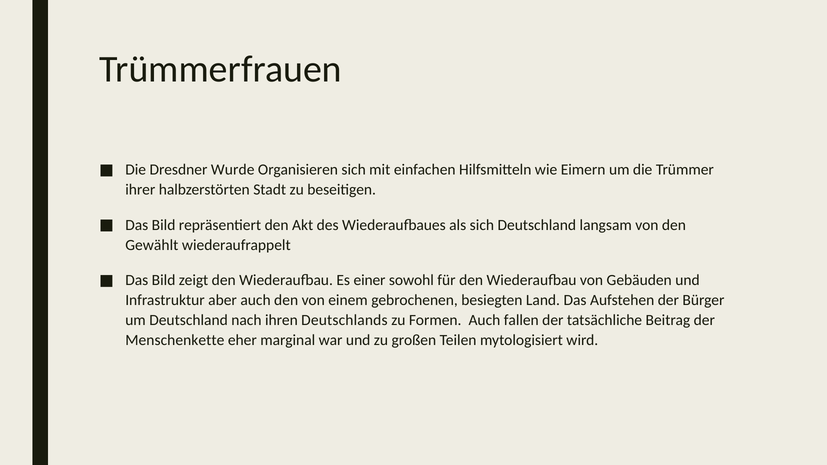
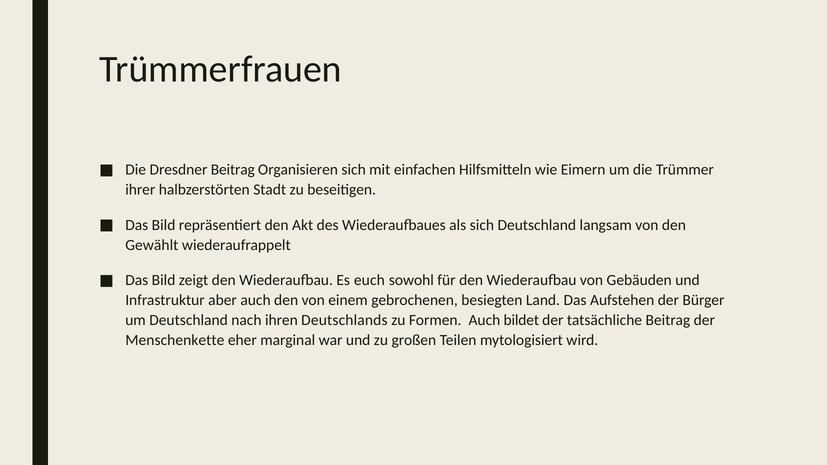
Dresdner Wurde: Wurde -> Beitrag (233, 170)
einer: einer -> euch (369, 280)
fallen: fallen -> bildet (521, 320)
